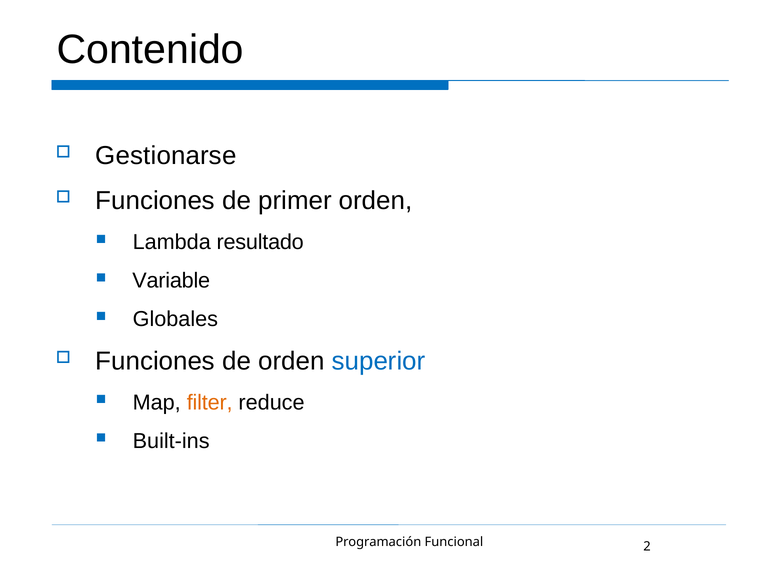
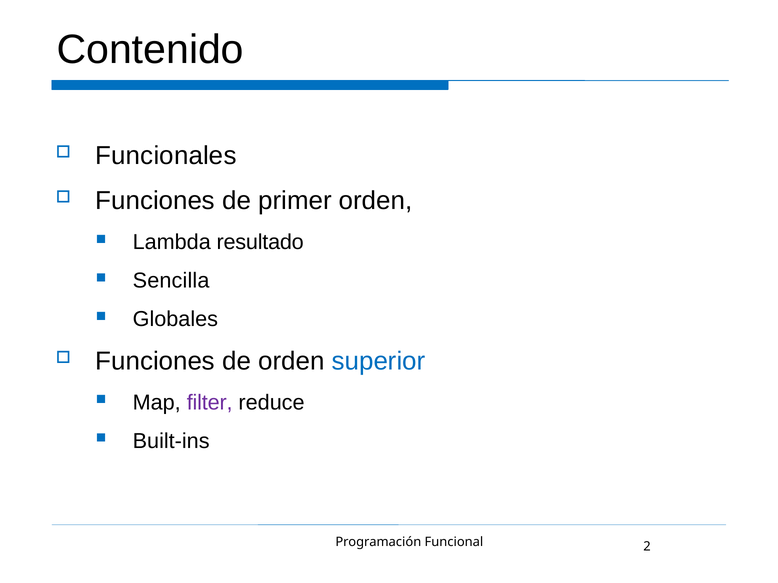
Gestionarse: Gestionarse -> Funcionales (166, 156)
Variable: Variable -> Sencilla (171, 281)
filter colour: orange -> purple (210, 403)
